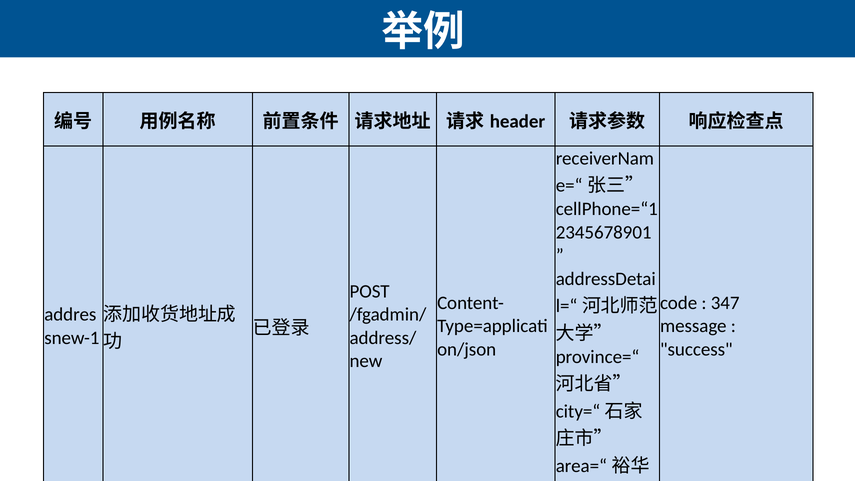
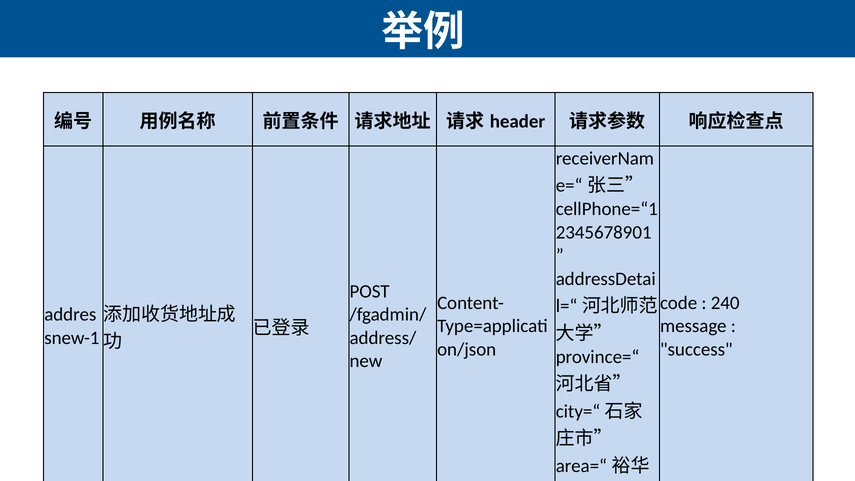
347: 347 -> 240 (725, 303)
